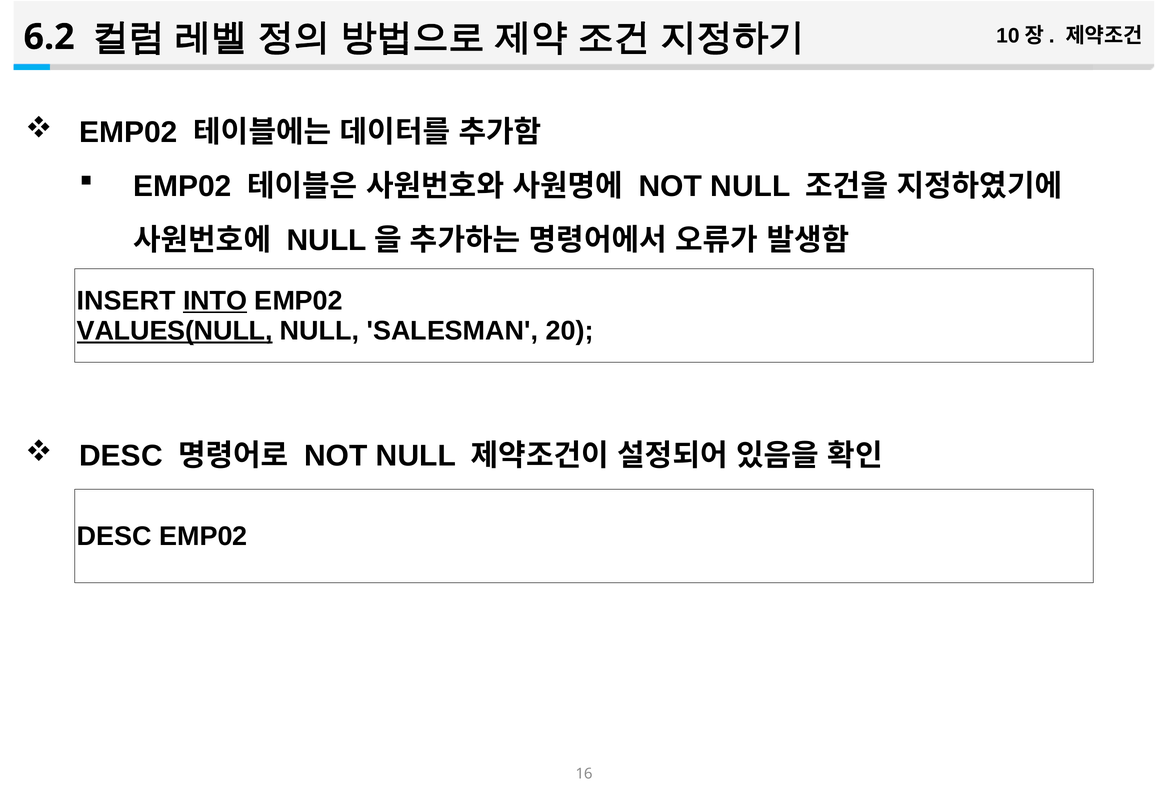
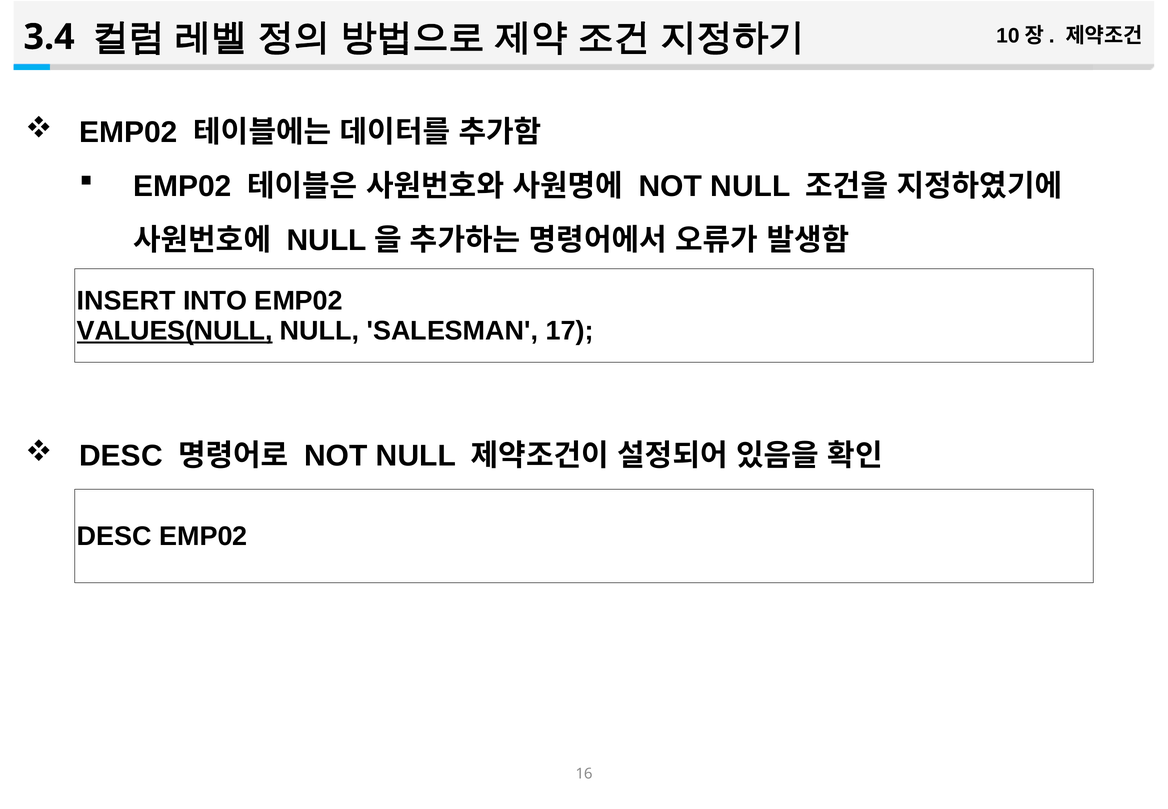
6.2: 6.2 -> 3.4 (49, 37)
INTO underline: present -> none (215, 301)
20: 20 -> 17 (570, 331)
